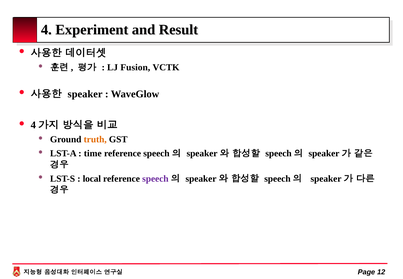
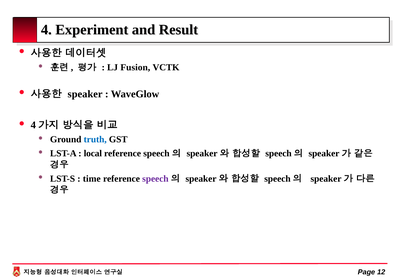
truth colour: orange -> blue (95, 140)
time: time -> local (93, 153)
local: local -> time (92, 179)
